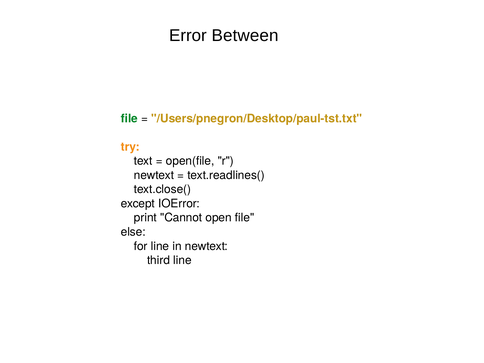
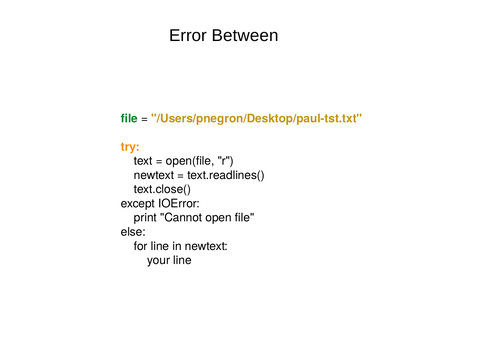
third: third -> your (159, 260)
